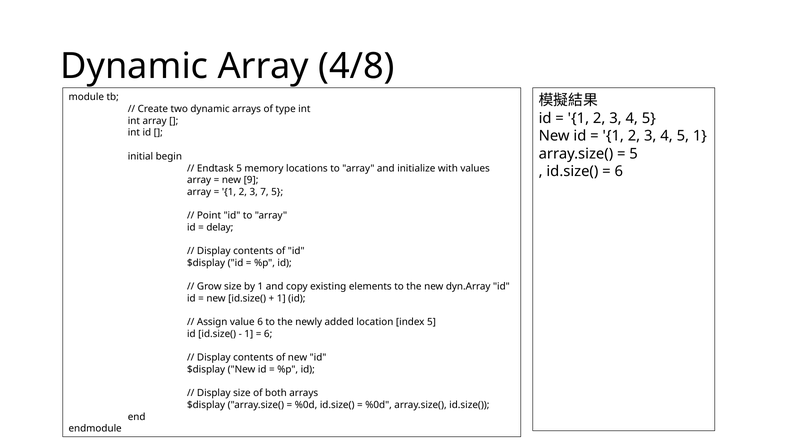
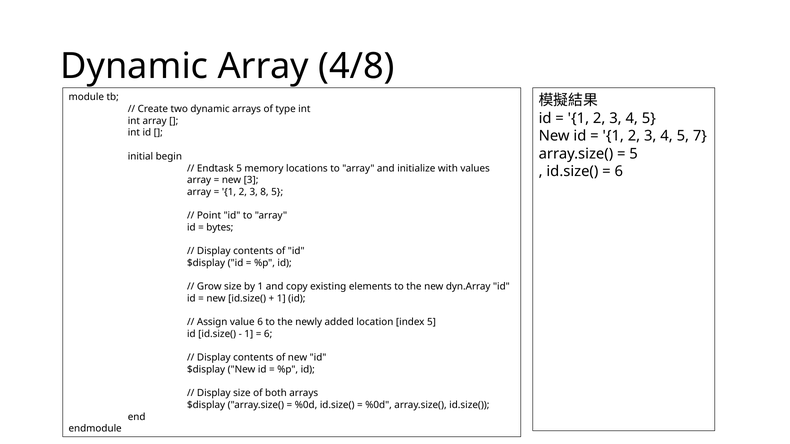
5 1: 1 -> 7 (700, 136)
new 9: 9 -> 3 (251, 180)
7: 7 -> 8 (264, 192)
delay: delay -> bytes (220, 228)
